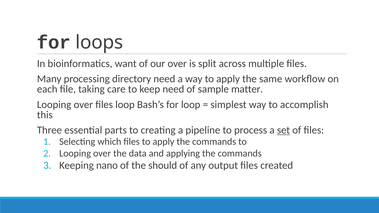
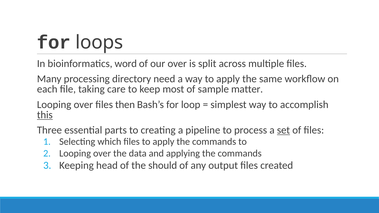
want: want -> word (126, 64)
keep need: need -> most (173, 89)
files loop: loop -> then (125, 105)
this underline: none -> present (45, 115)
nano: nano -> head (107, 166)
